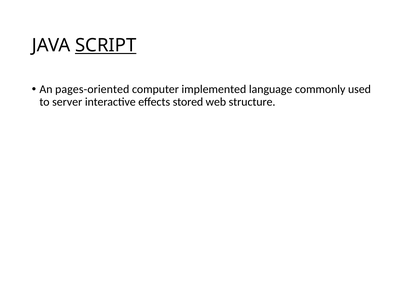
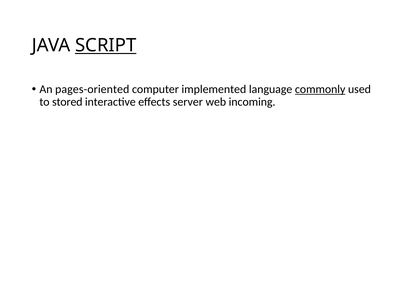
commonly underline: none -> present (320, 89)
server: server -> stored (67, 102)
stored: stored -> server (188, 102)
structure: structure -> incoming (252, 102)
